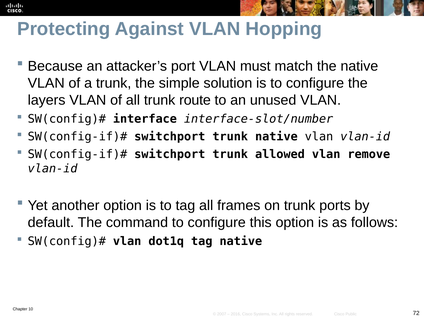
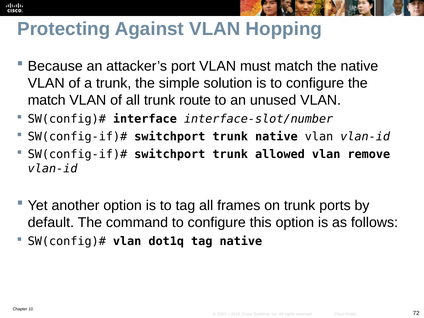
layers: layers -> match (47, 100)
